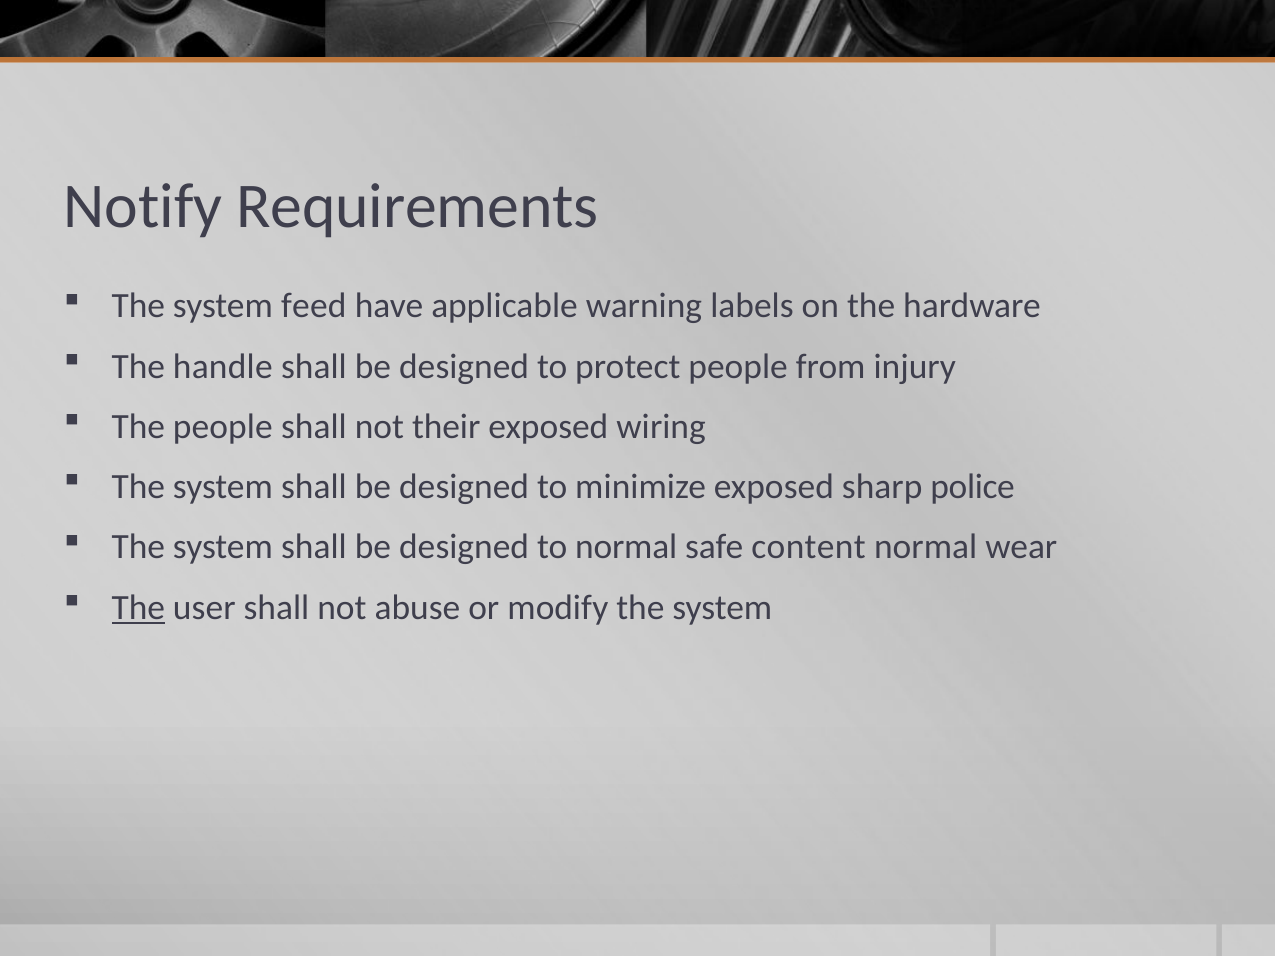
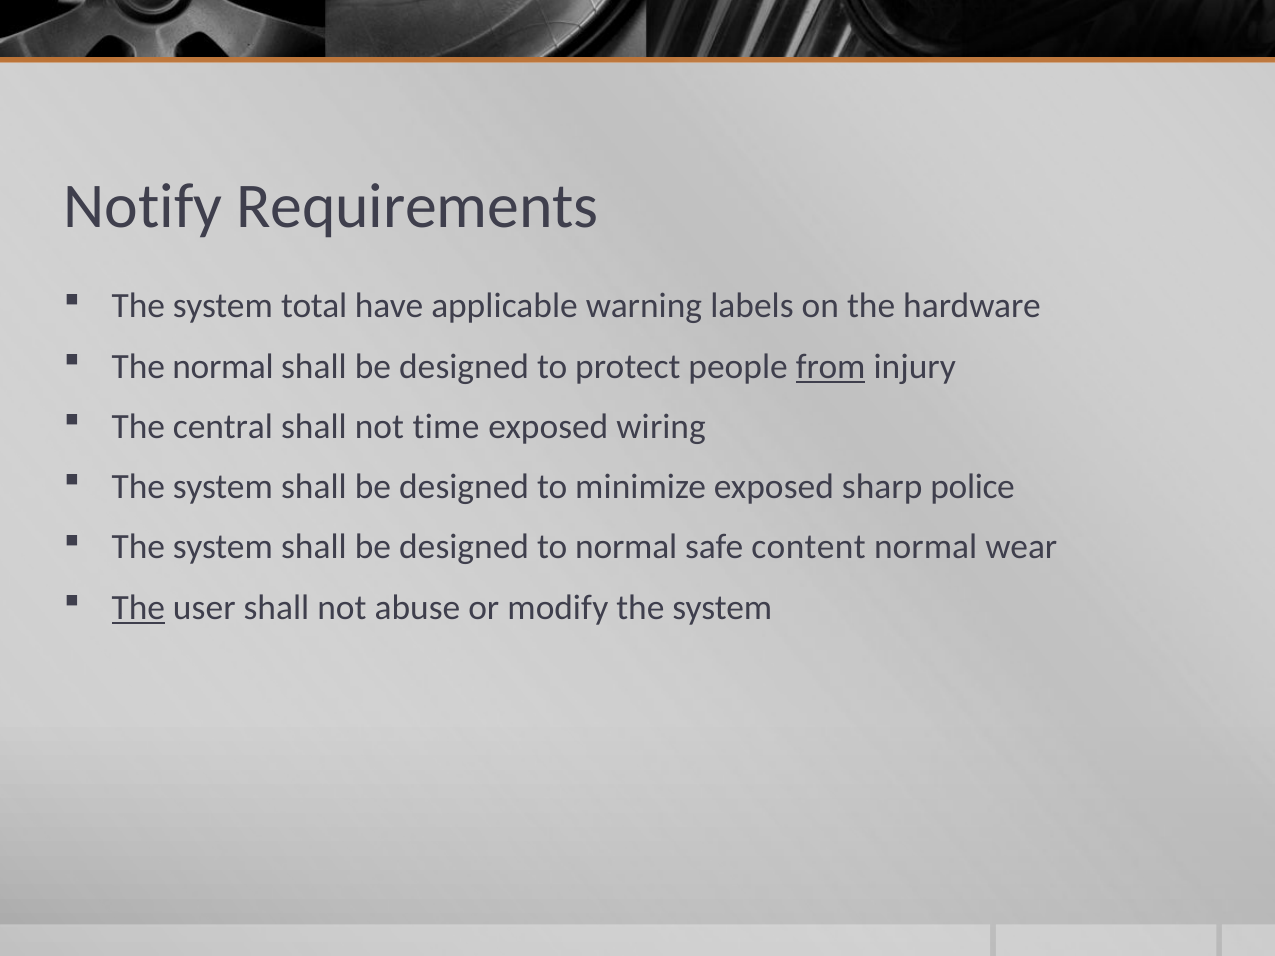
feed: feed -> total (314, 306)
The handle: handle -> normal (223, 367)
from underline: none -> present (831, 367)
The people: people -> central (223, 427)
their: their -> time (446, 427)
